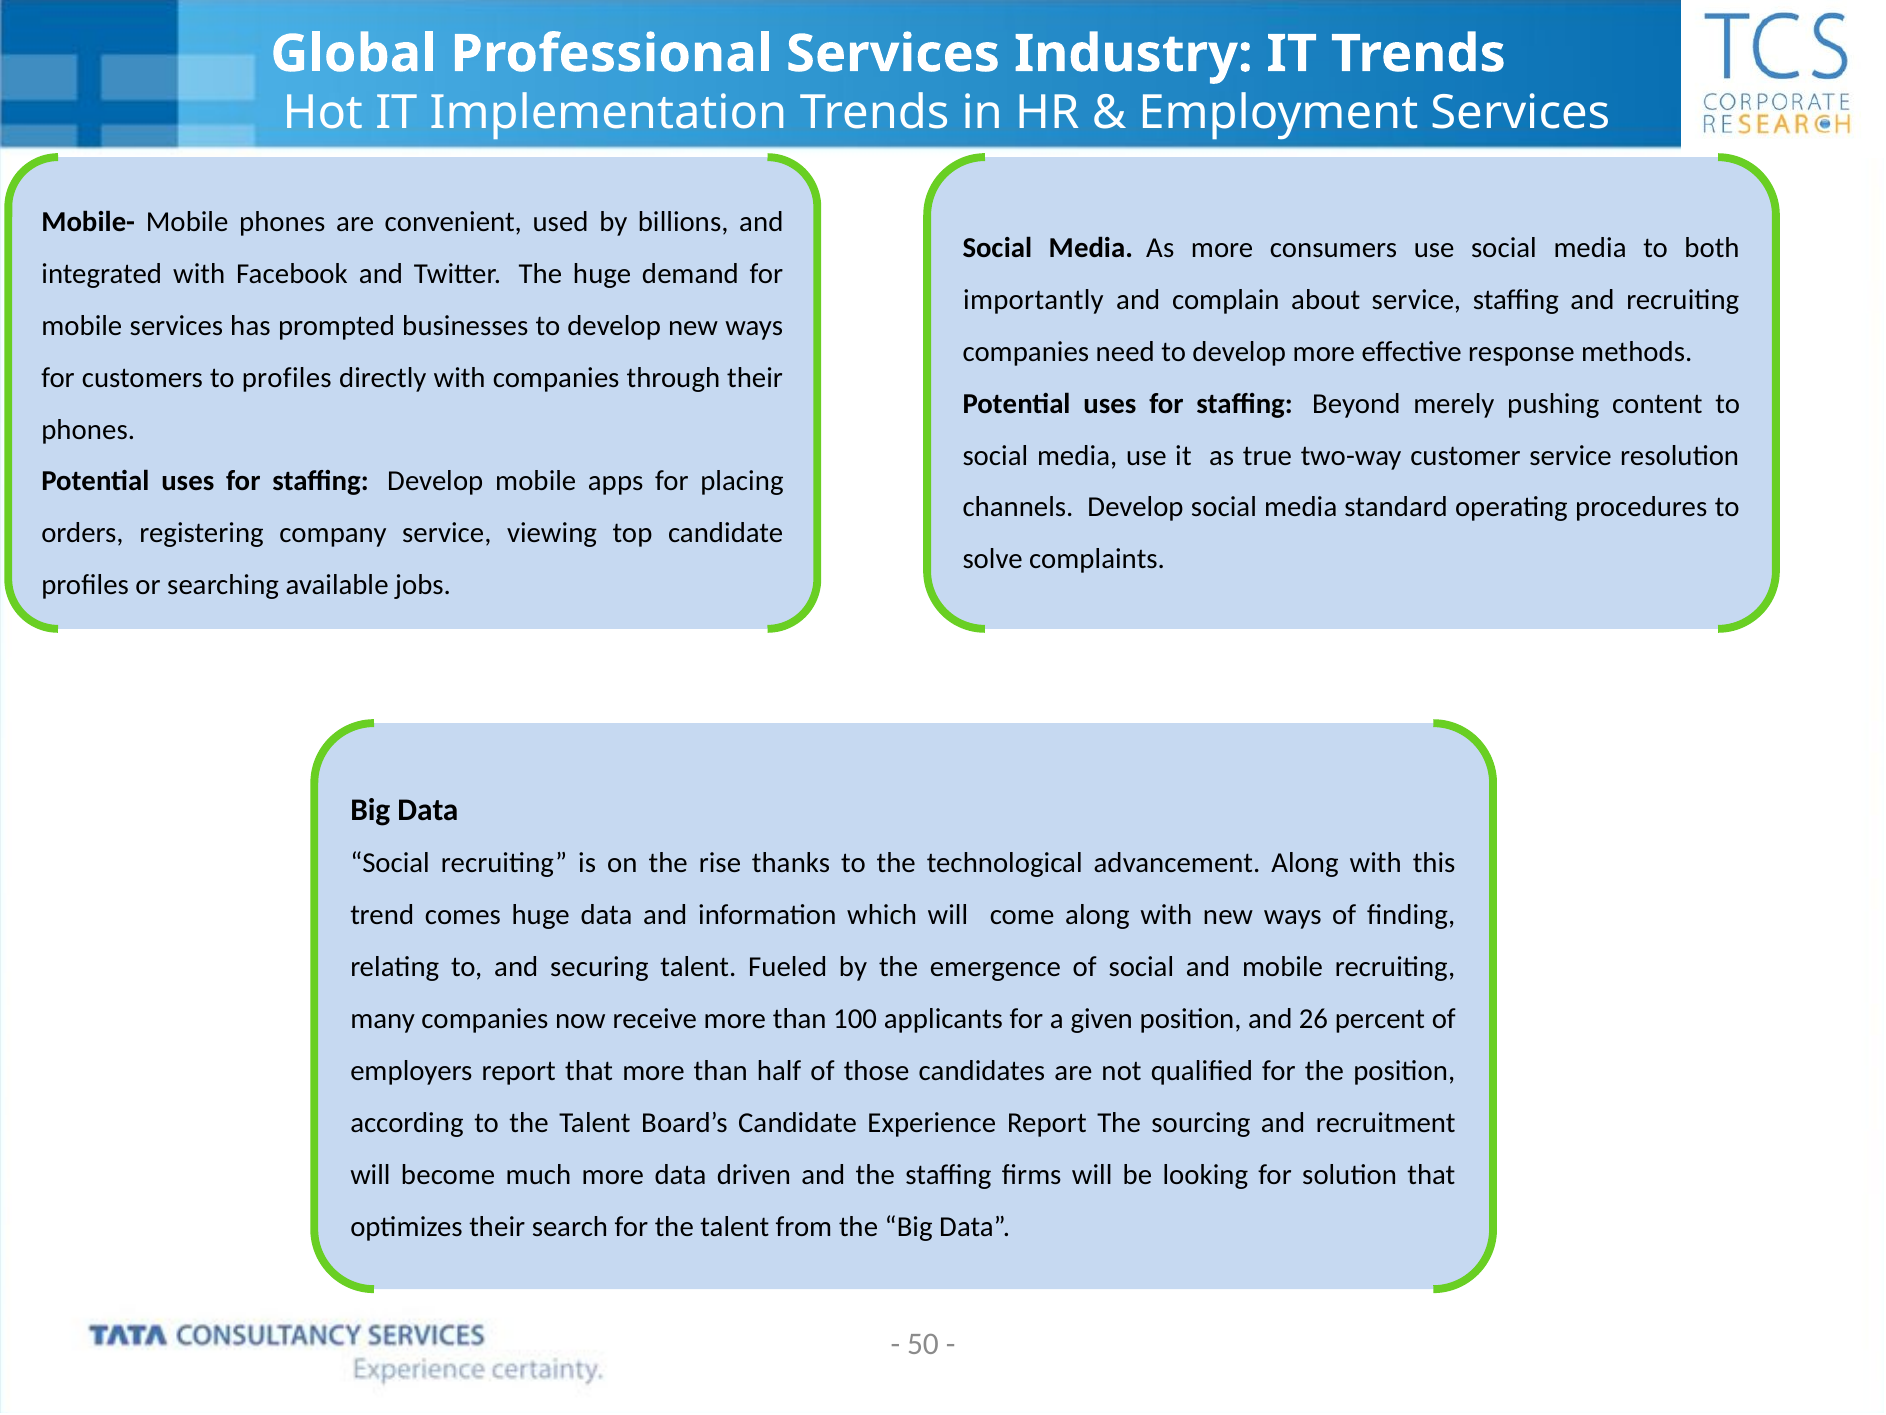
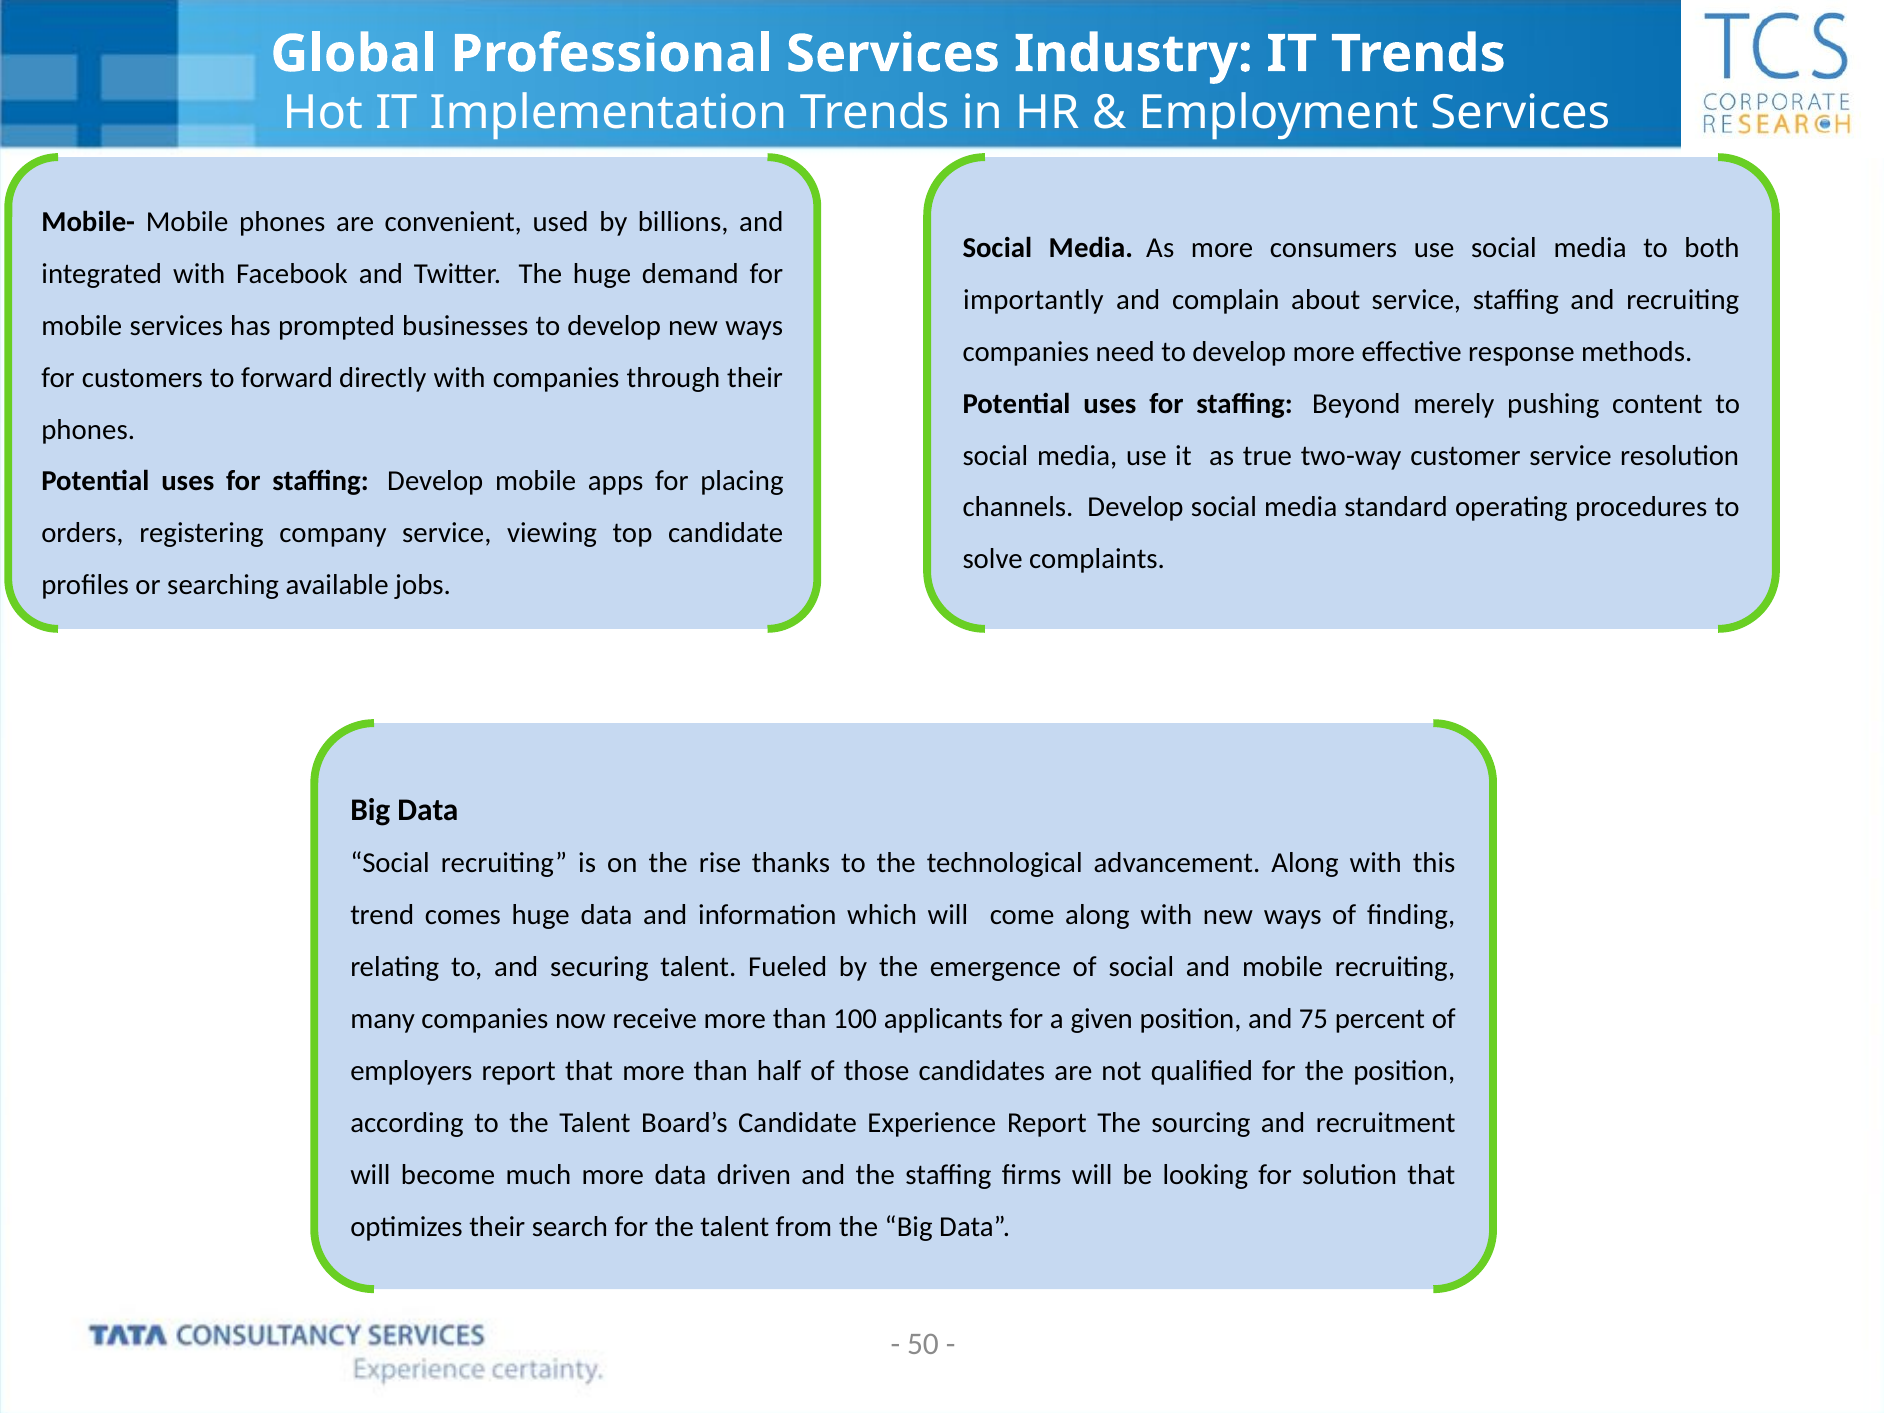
to profiles: profiles -> forward (287, 377)
26: 26 -> 75 (1314, 1019)
